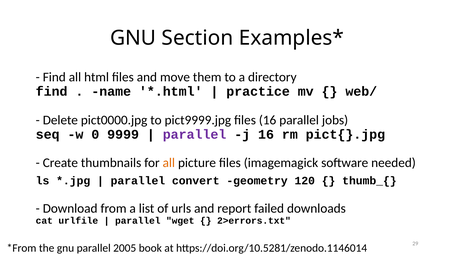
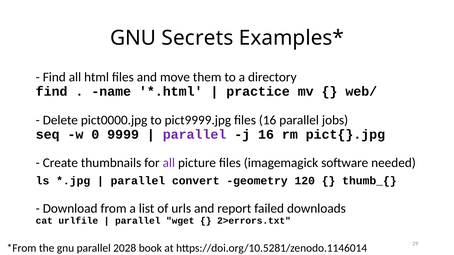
Section: Section -> Secrets (197, 38)
all colour: orange -> purple (169, 163)
2005: 2005 -> 2028 (125, 248)
